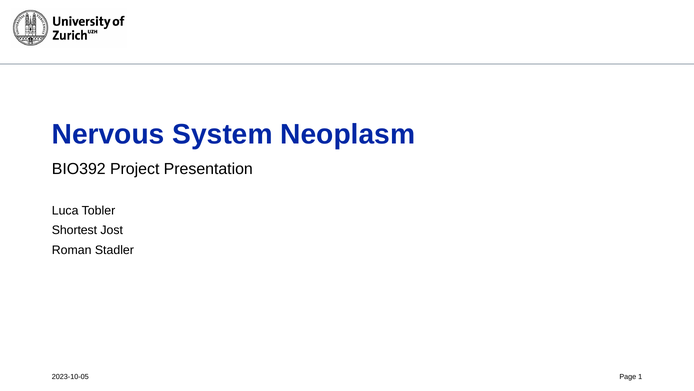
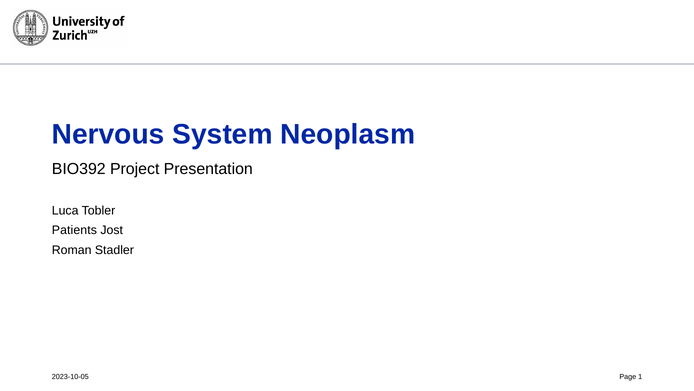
Shortest: Shortest -> Patients (74, 230)
